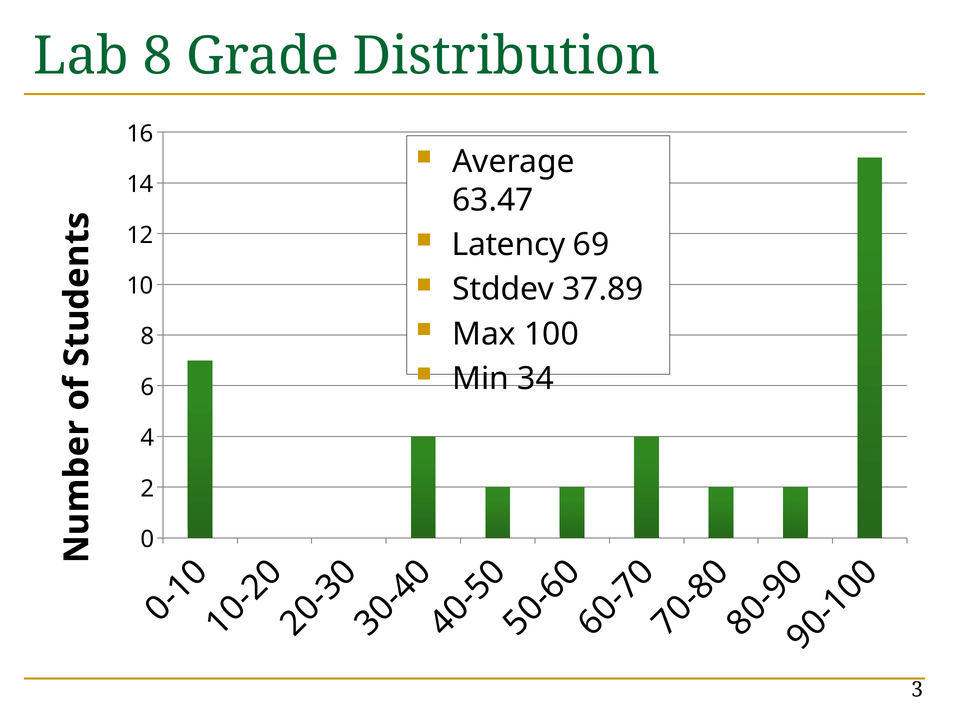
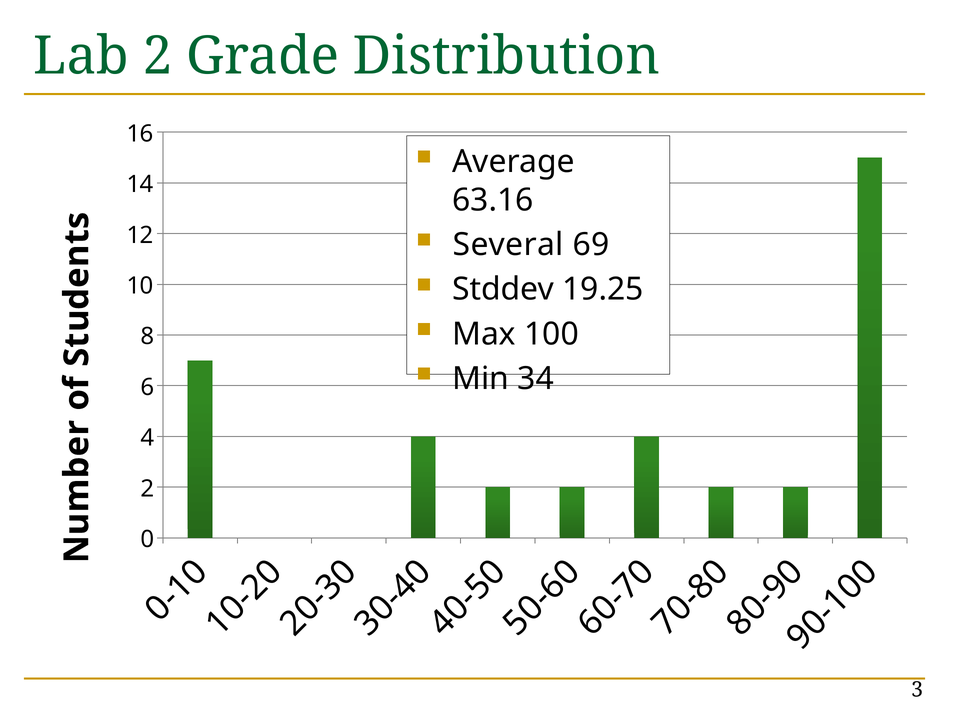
Lab 8: 8 -> 2 (158, 56)
63.47: 63.47 -> 63.16 (493, 200)
Latency: Latency -> Several (508, 245)
37.89: 37.89 -> 19.25 (603, 289)
